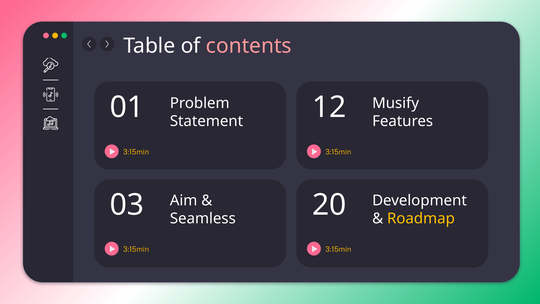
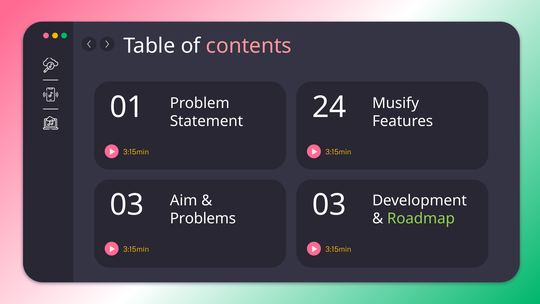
12: 12 -> 24 (329, 107)
03 20: 20 -> 03 (329, 205)
Seamless: Seamless -> Problems (203, 219)
Roadmap colour: yellow -> light green (421, 219)
